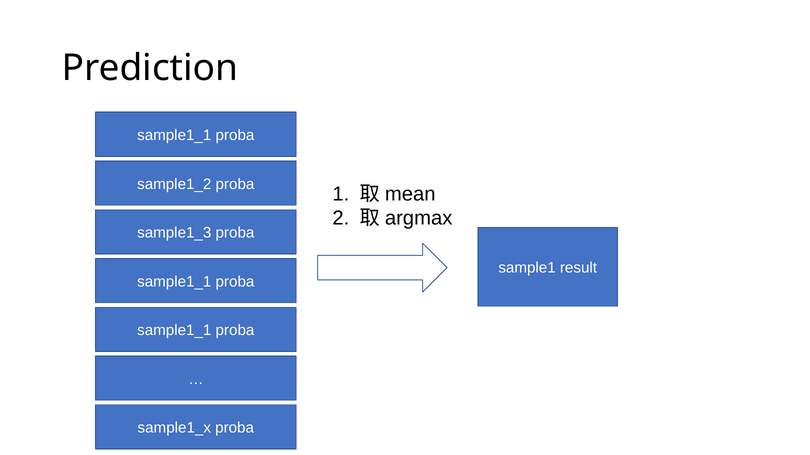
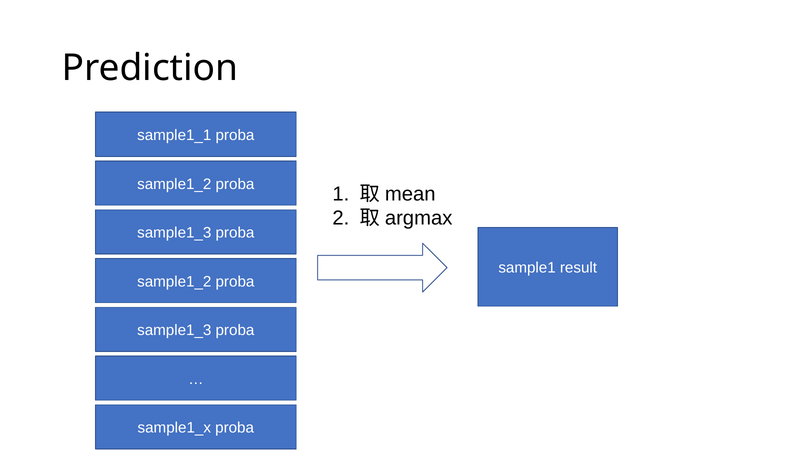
sample1_1: sample1_1 -> sample1_2 (174, 282)
sample1_1: sample1_1 -> sample1_3 (174, 331)
